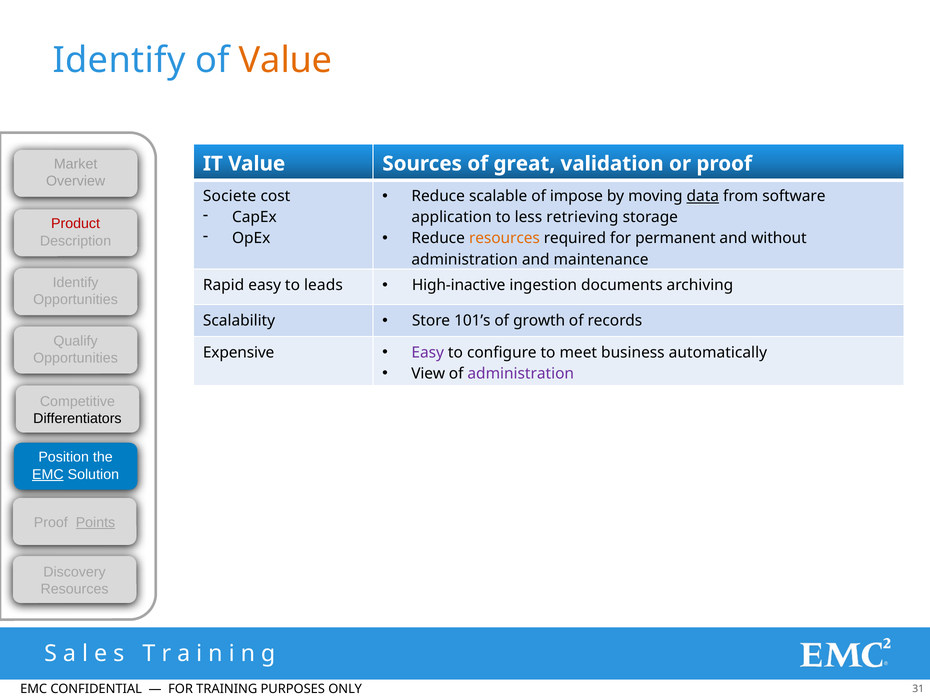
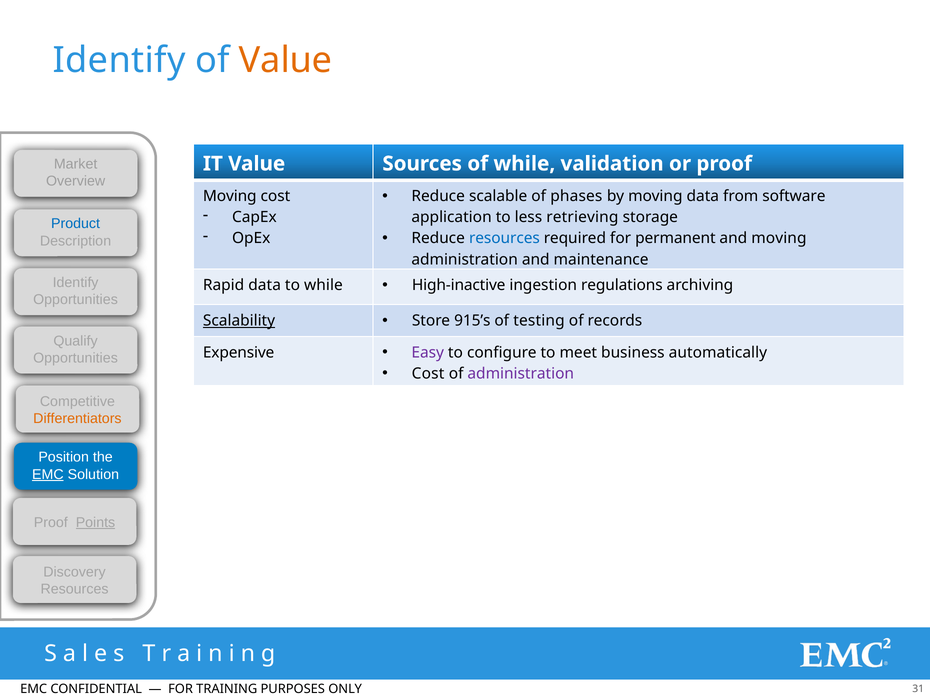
of great: great -> while (524, 164)
impose: impose -> phases (576, 196)
data underline: present -> none (703, 196)
Societe: Societe -> Moving (230, 196)
Product colour: red -> blue (76, 224)
resources colour: orange -> blue (504, 239)
and without: without -> moving (779, 239)
Rapid easy: easy -> data (265, 285)
to leads: leads -> while (323, 285)
documents: documents -> regulations (622, 285)
Scalability underline: none -> present (239, 321)
101’s: 101’s -> 915’s (472, 321)
growth: growth -> testing (539, 321)
View: View -> Cost (428, 374)
Differentiators colour: black -> orange (77, 419)
